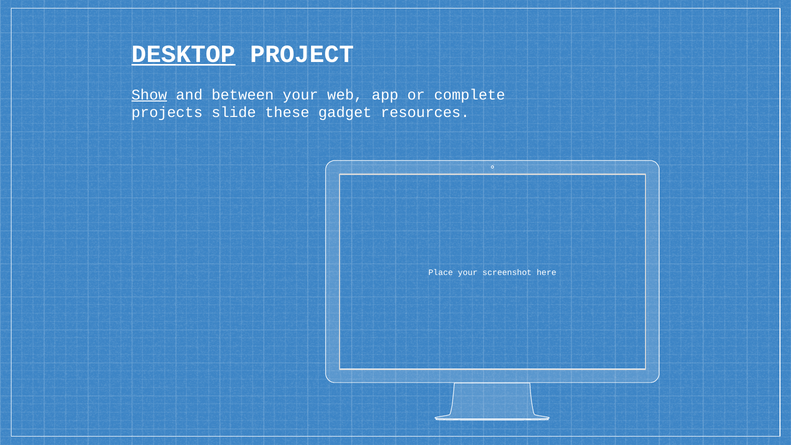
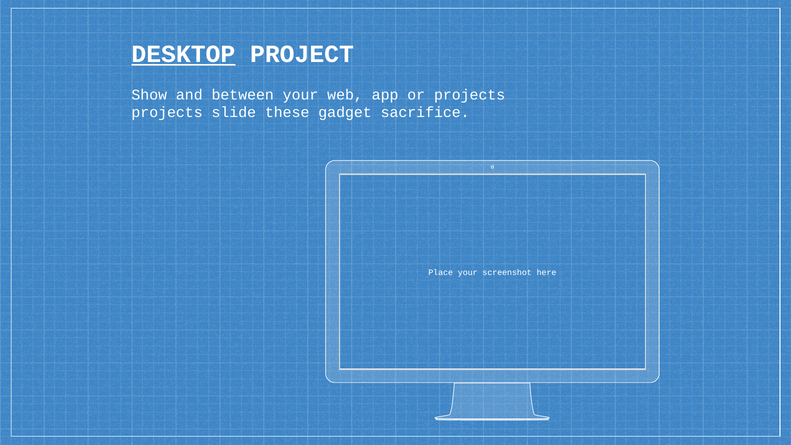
Show underline: present -> none (149, 95)
or complete: complete -> projects (470, 95)
resources: resources -> sacrifice (425, 113)
